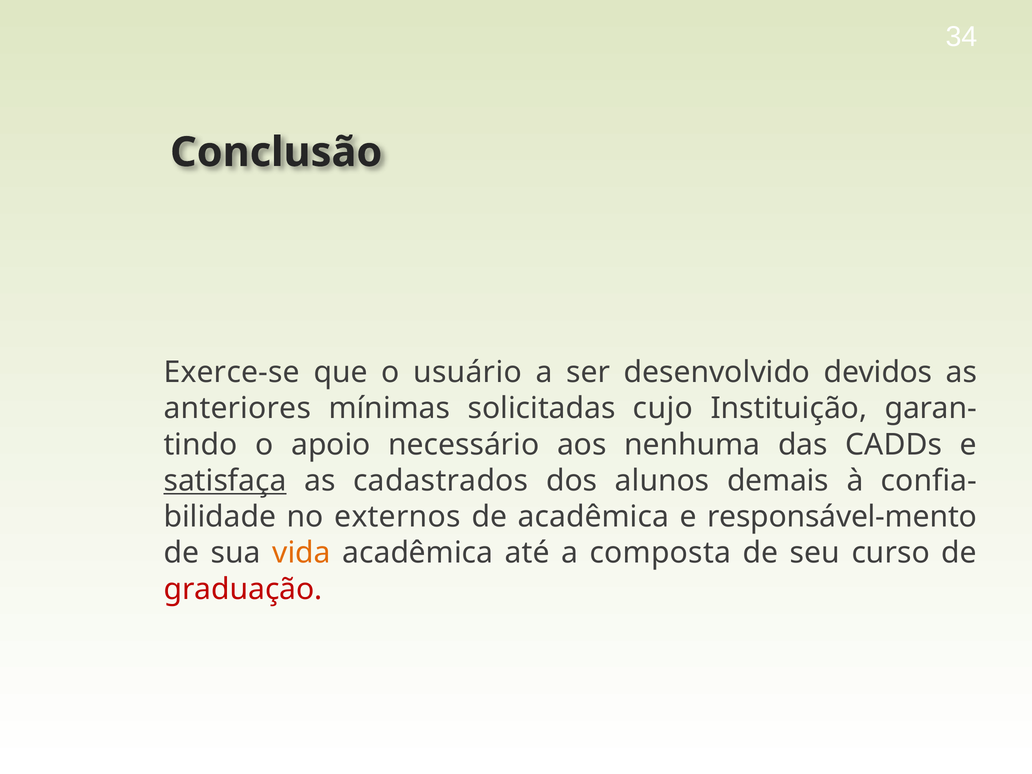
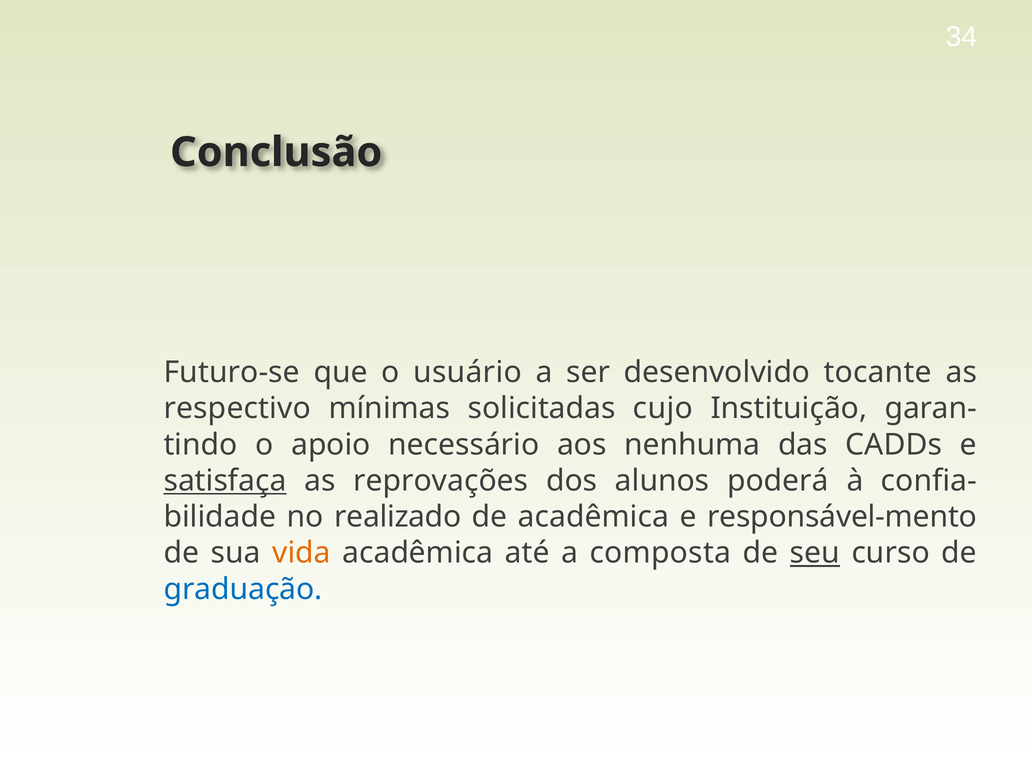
Exerce-se: Exerce-se -> Futuro-se (232, 372)
devidos: devidos -> tocante (878, 372)
anteriores: anteriores -> respectivo (237, 408)
cadastrados: cadastrados -> reprovações (441, 481)
demais: demais -> poderá (778, 481)
externos: externos -> realizado (398, 517)
seu underline: none -> present (815, 553)
graduação colour: red -> blue (243, 589)
